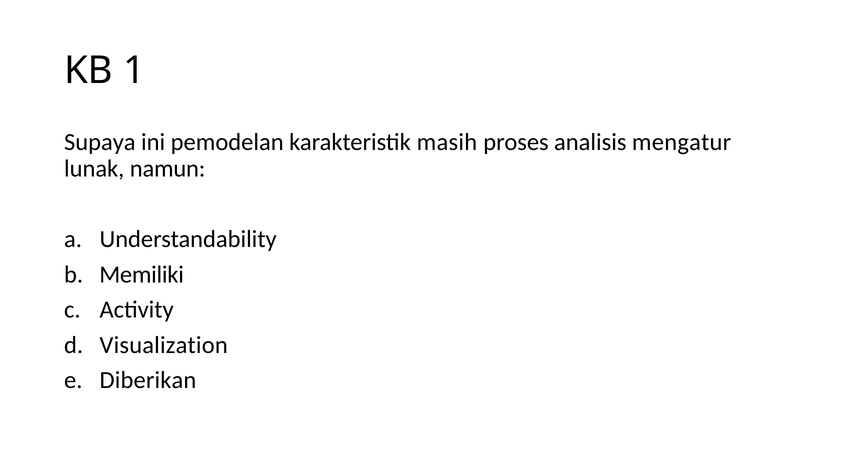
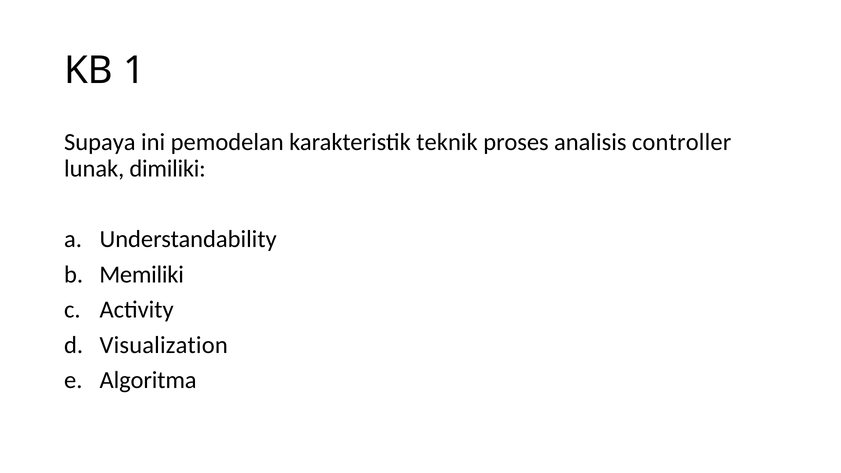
masih: masih -> teknik (447, 142)
mengatur: mengatur -> controller (682, 142)
namun: namun -> dimiliki (168, 169)
Diberikan: Diberikan -> Algoritma (148, 380)
